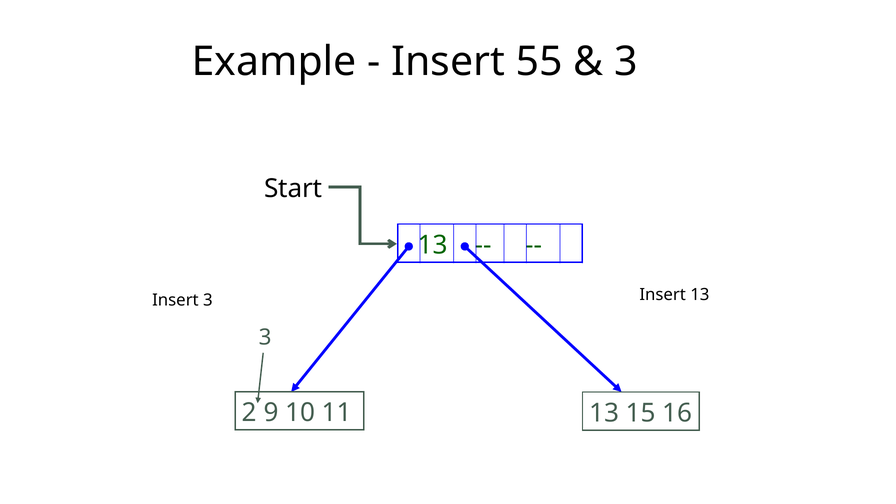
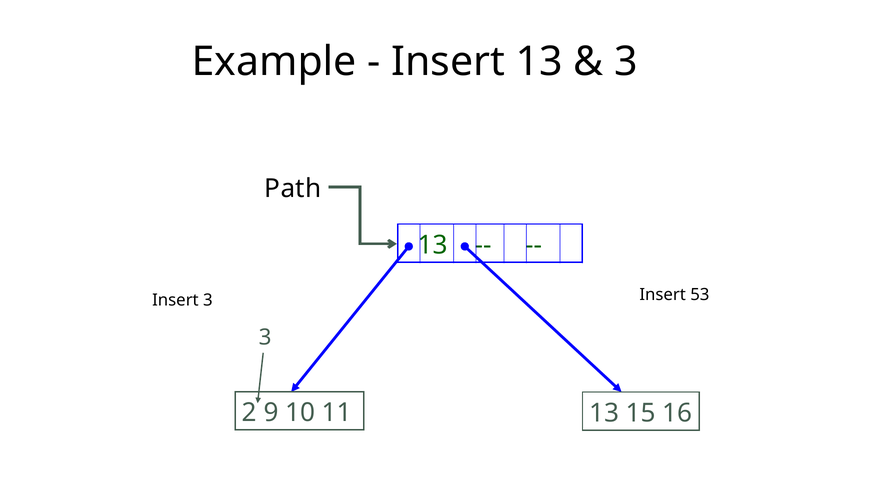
Insert 55: 55 -> 13 (539, 62)
Start: Start -> Path (293, 189)
Insert 13: 13 -> 53 (700, 295)
